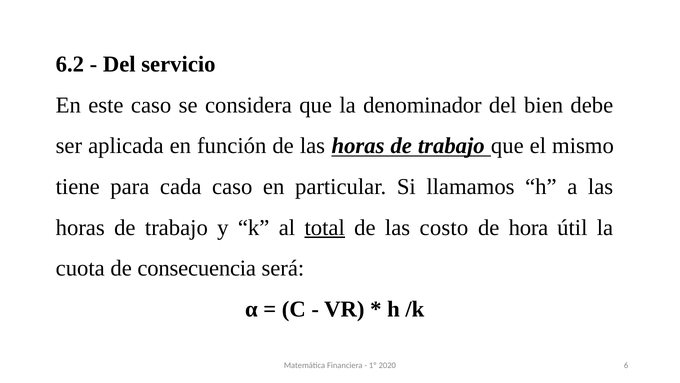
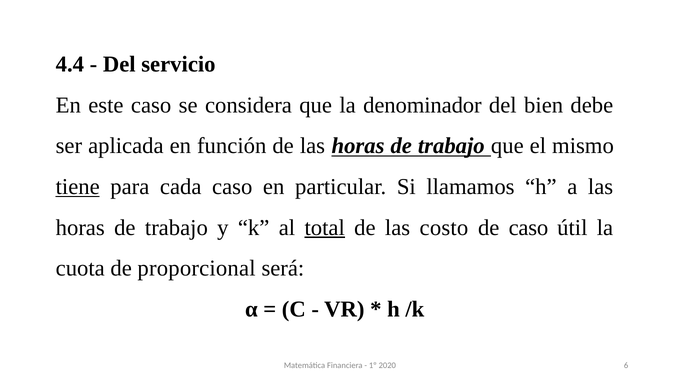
6.2: 6.2 -> 4.4 (70, 64)
tiene underline: none -> present (78, 187)
de hora: hora -> caso (528, 227)
consecuencia: consecuencia -> proporcional (197, 268)
